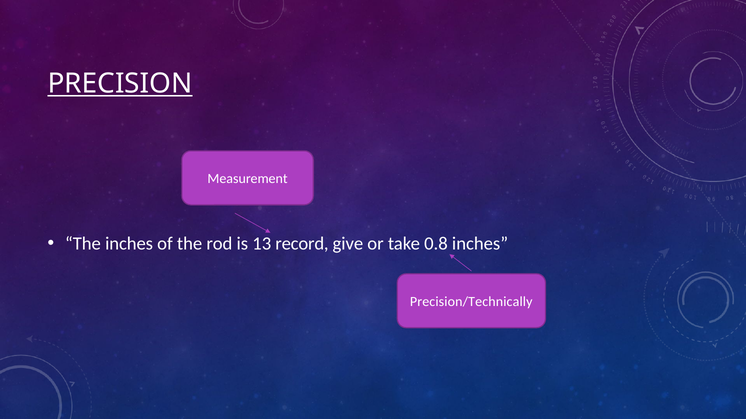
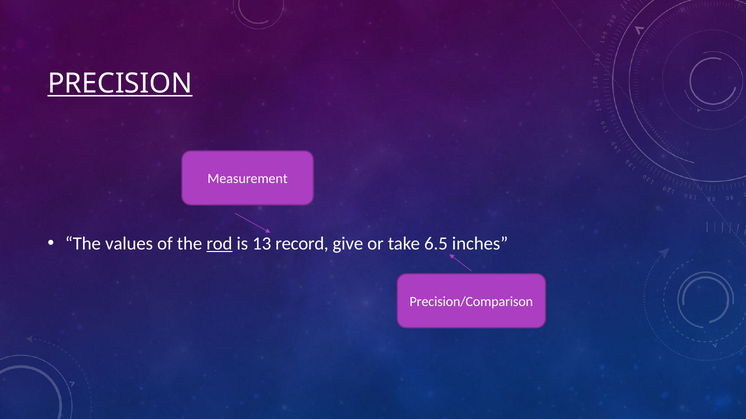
The inches: inches -> values (129, 244)
rod underline: none -> present (219, 244)
0.8: 0.8 -> 6.5 (436, 244)
Precision/Technically: Precision/Technically -> Precision/Comparison (471, 302)
